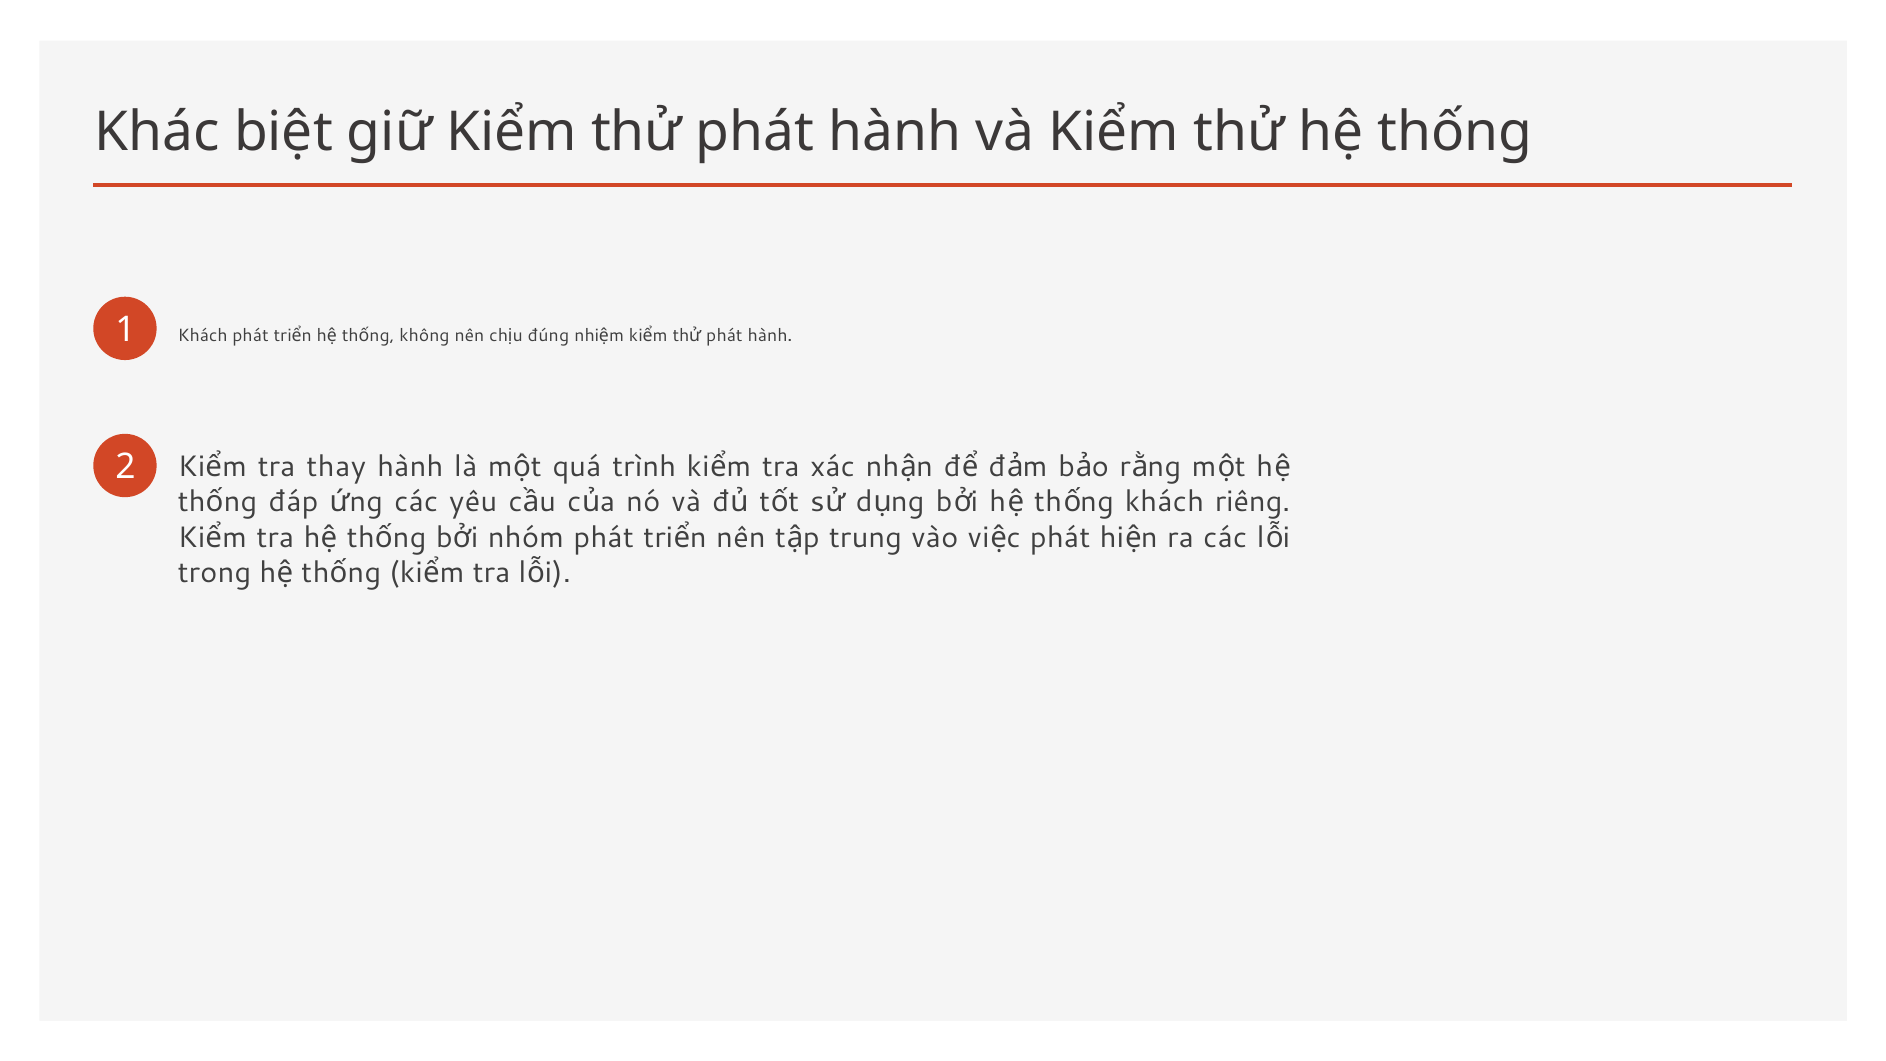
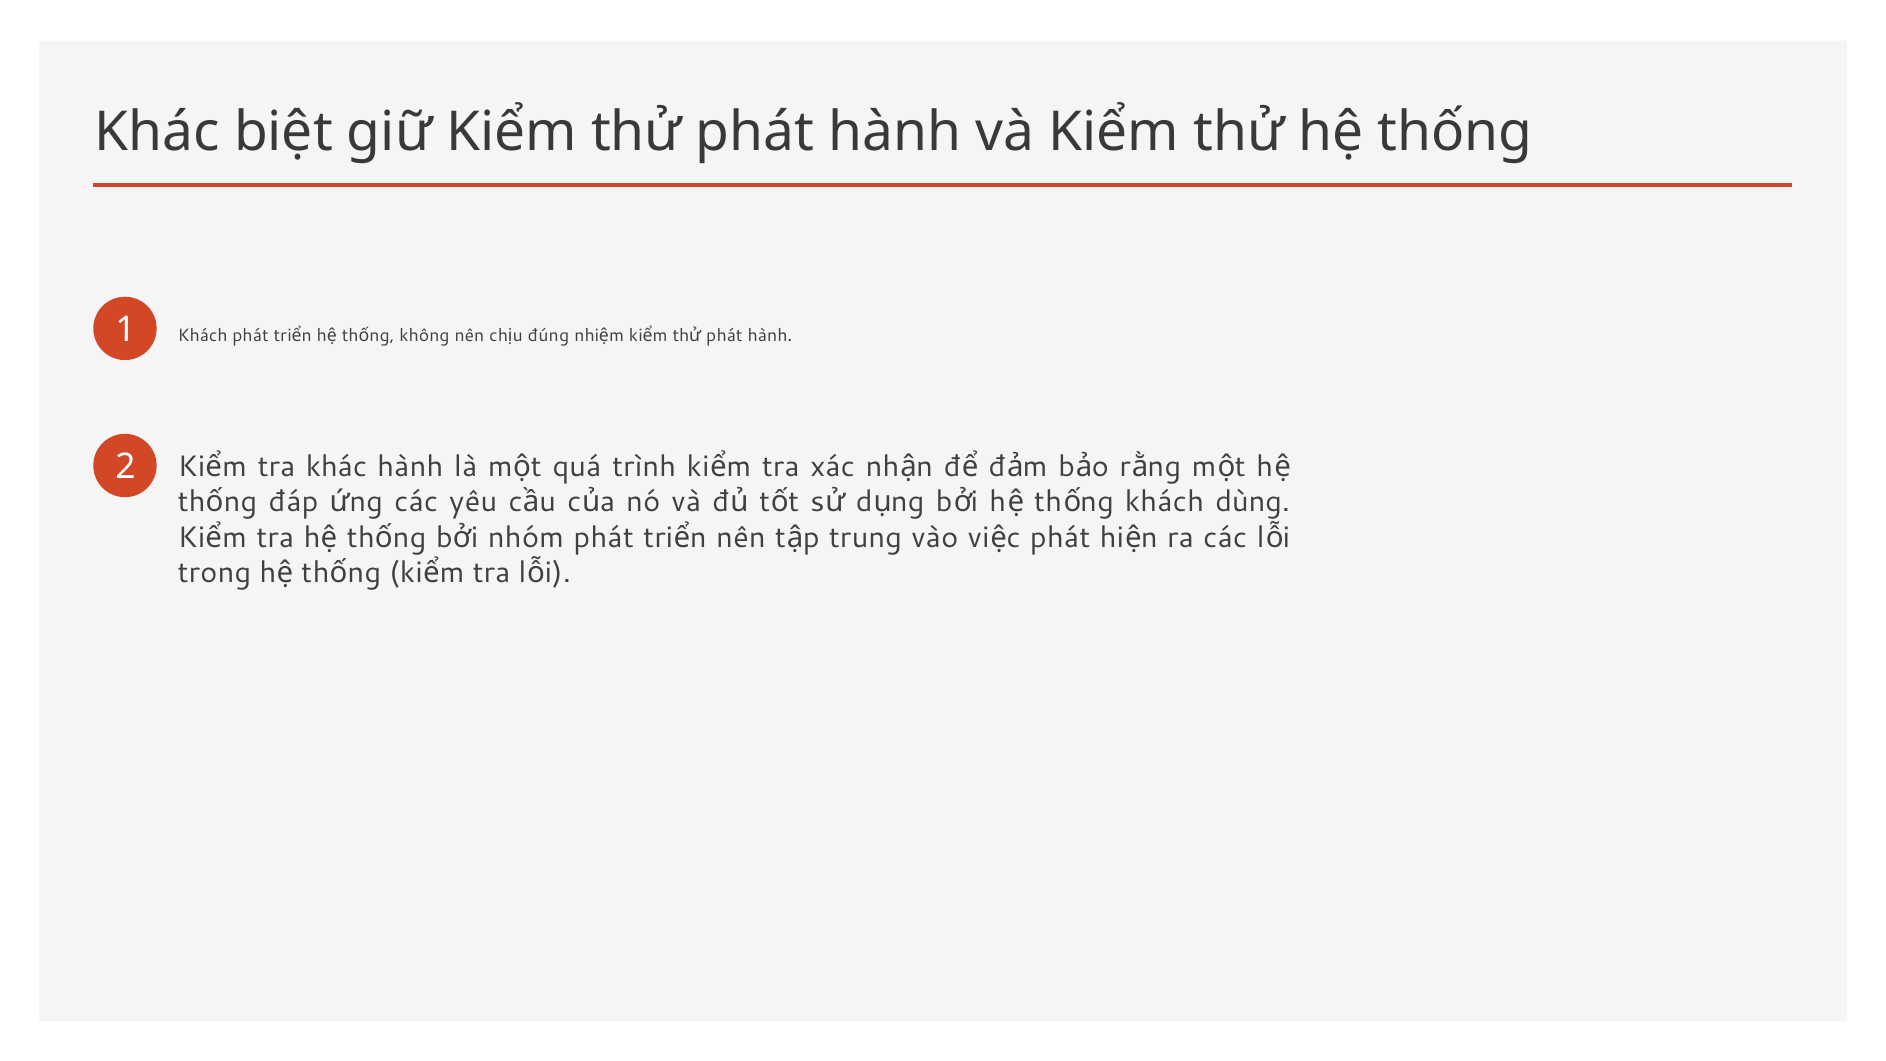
tra thay: thay -> khác (336, 467)
riêng: riêng -> dùng (1253, 502)
